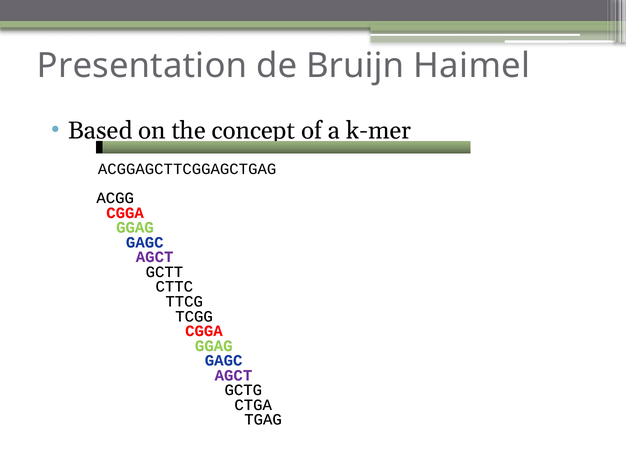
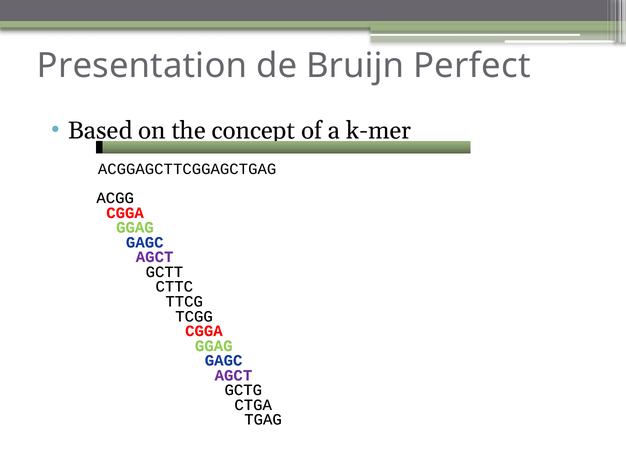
Haimel: Haimel -> Perfect (472, 66)
